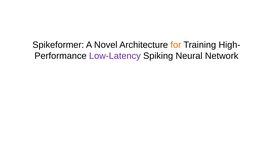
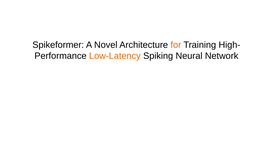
Low-Latency colour: purple -> orange (115, 56)
